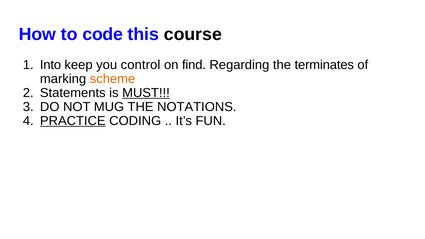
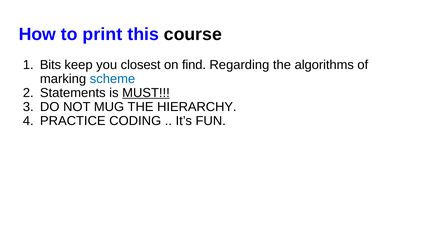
code: code -> print (103, 34)
Into: Into -> Bits (50, 65)
control: control -> closest (141, 65)
terminates: terminates -> algorithms (324, 65)
scheme colour: orange -> blue (112, 79)
NOTATIONS: NOTATIONS -> HIERARCHY (197, 107)
PRACTICE underline: present -> none (73, 121)
